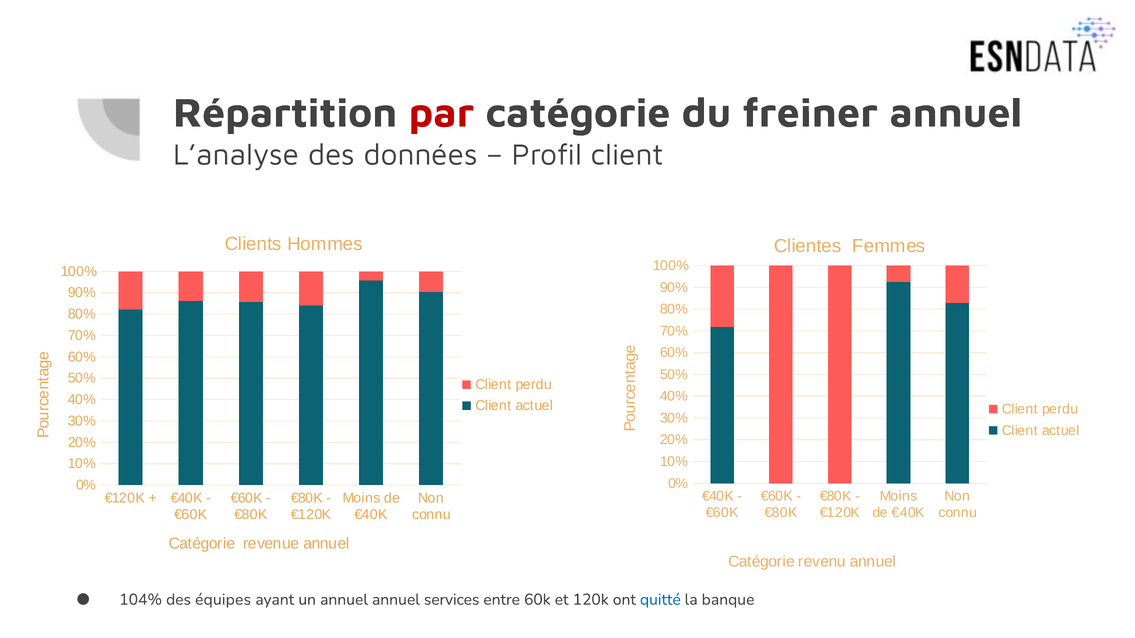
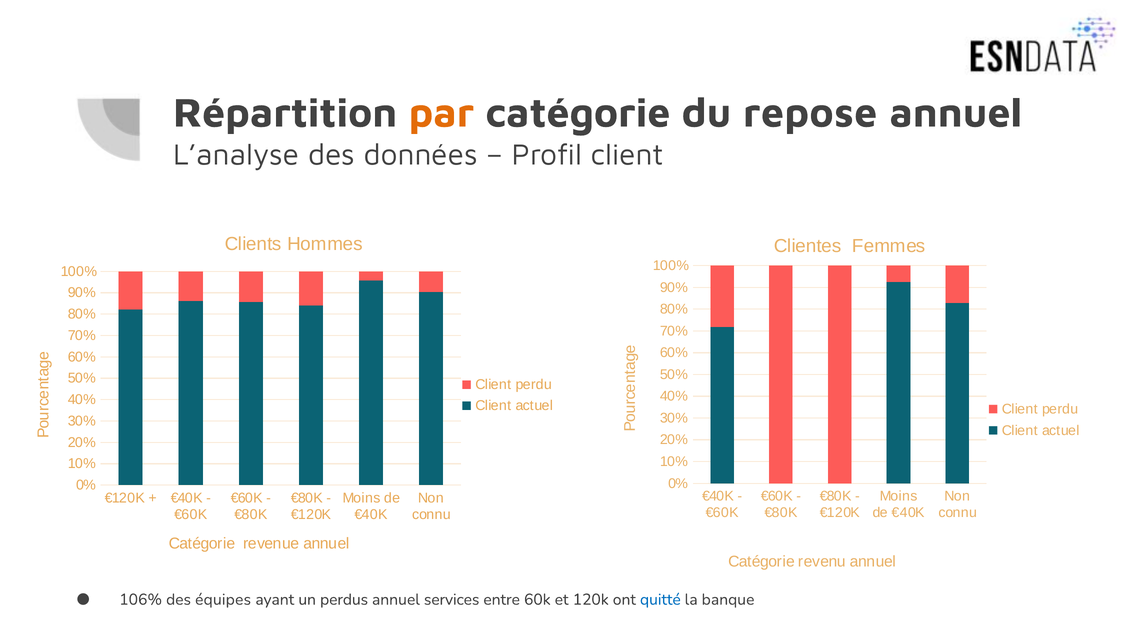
par colour: red -> orange (441, 113)
freiner: freiner -> repose (810, 113)
104%: 104% -> 106% (141, 600)
un annuel: annuel -> perdus (344, 600)
